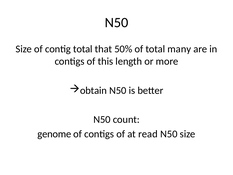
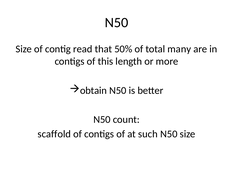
contig total: total -> read (83, 49)
genome: genome -> scaffold (54, 134)
read: read -> such (148, 134)
